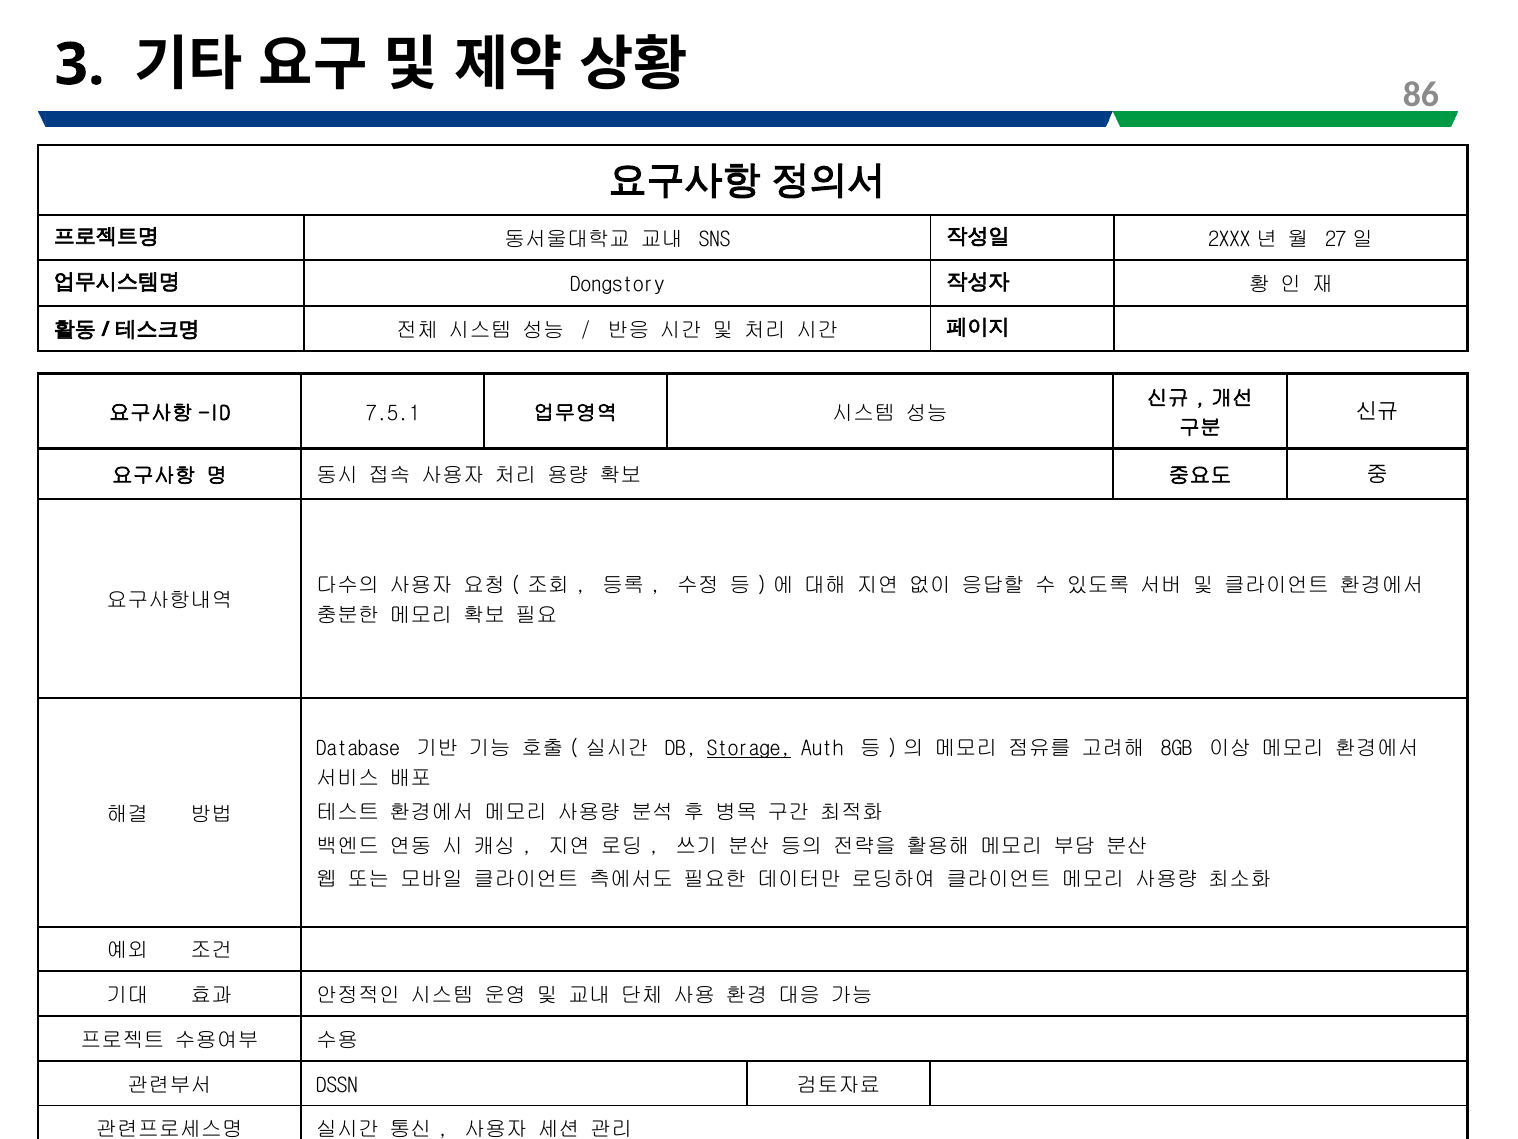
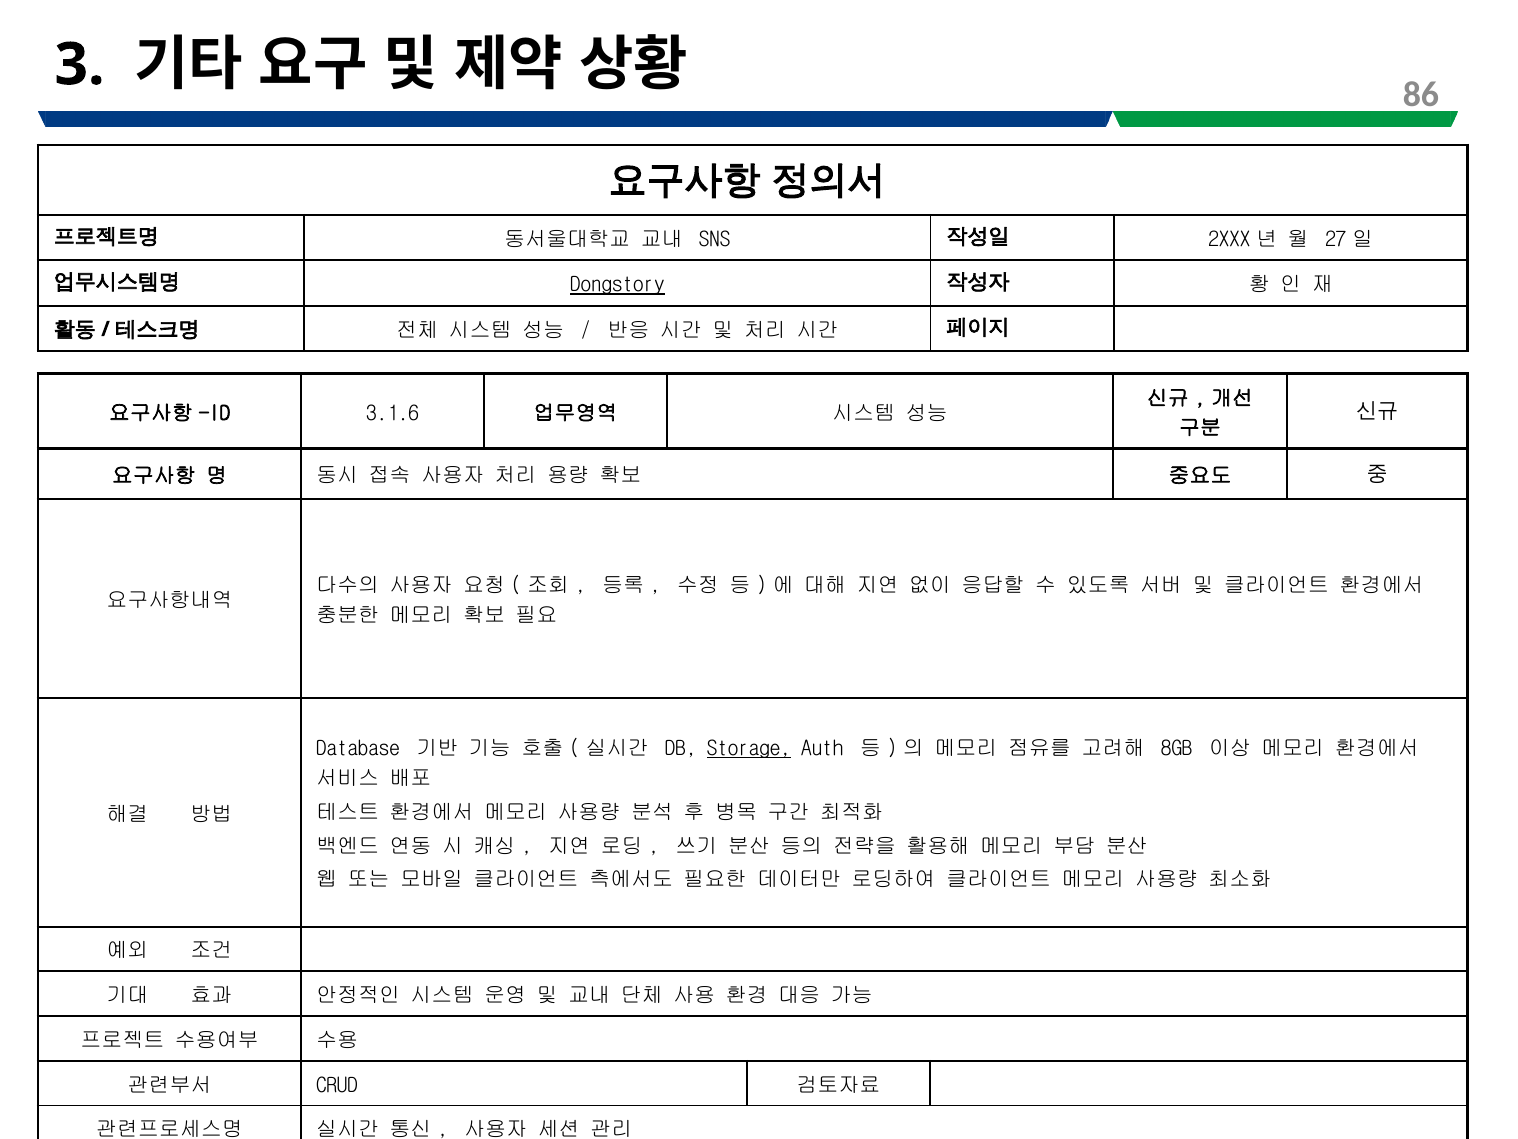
Dongstory underline: none -> present (617, 285)
7.5.1: 7.5.1 -> 3.1.6 (393, 413)
DSSN: DSSN -> CRUD (337, 1085)
